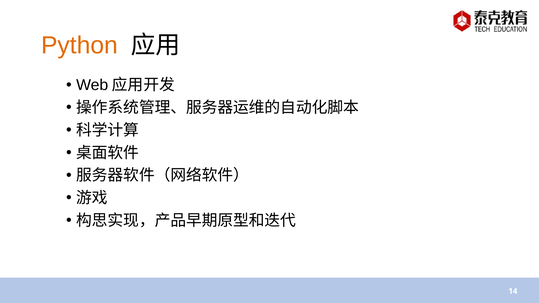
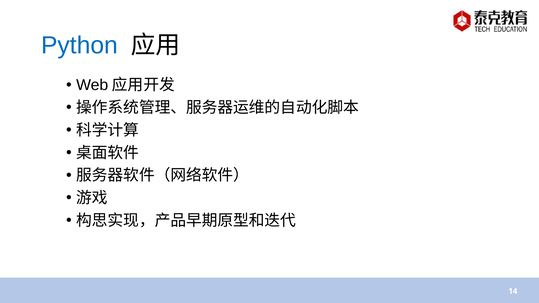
Python colour: orange -> blue (80, 45)
